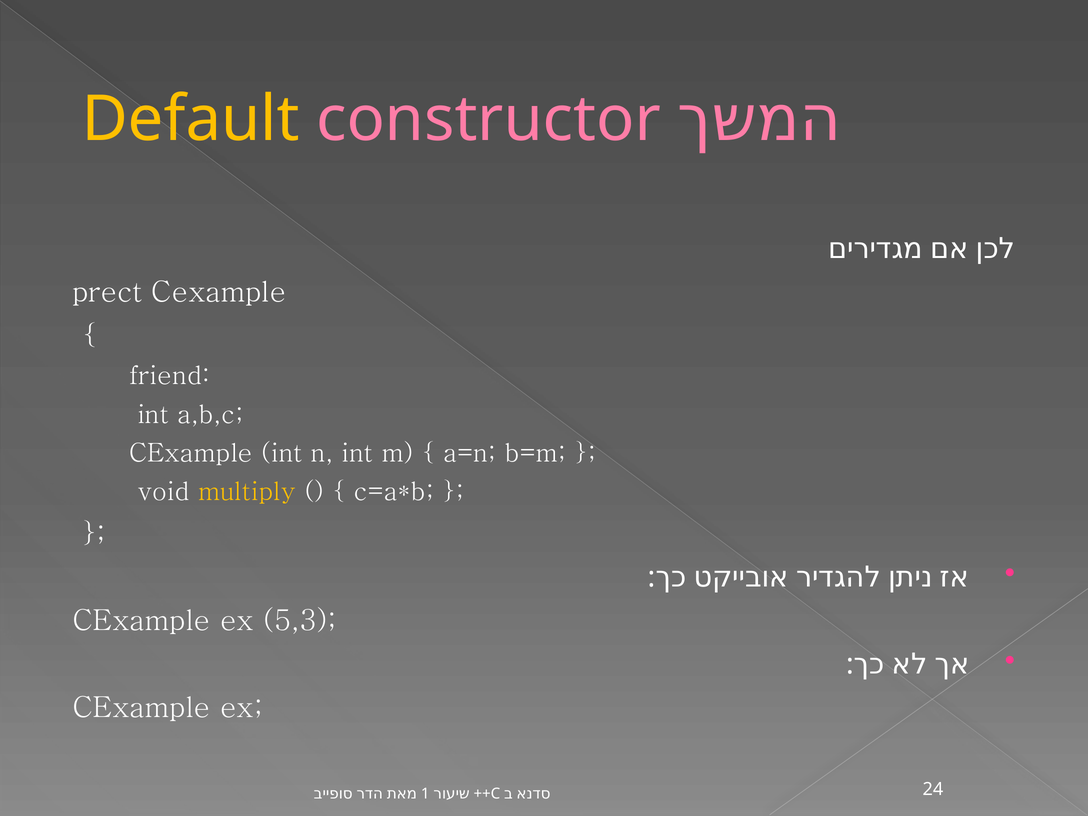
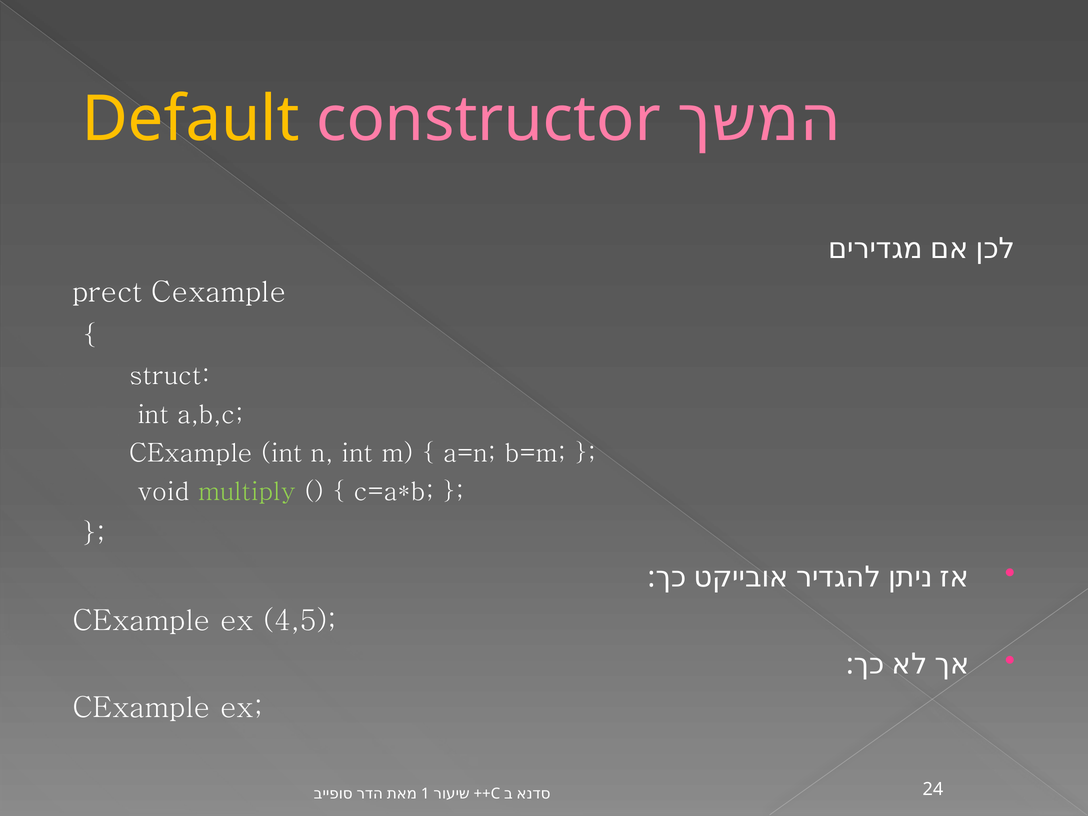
friend: friend -> struct (170, 376)
multiply colour: yellow -> light green (247, 492)
5,3: 5,3 -> 4,5 (300, 621)
